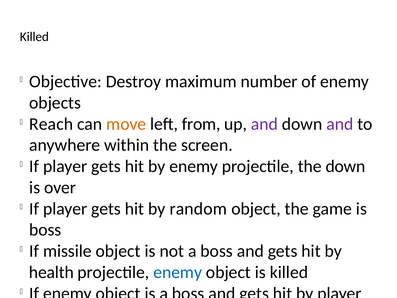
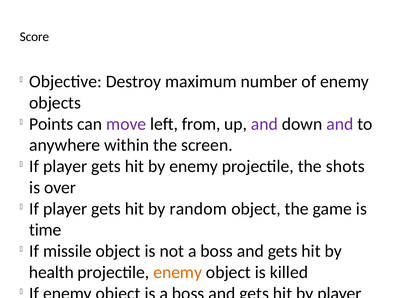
Killed: Killed -> Score (34, 37)
Reach: Reach -> Points (51, 124)
move colour: orange -> purple (126, 124)
the down: down -> shots (345, 166)
boss: boss -> time (45, 230)
enemy colour: blue -> orange (178, 272)
